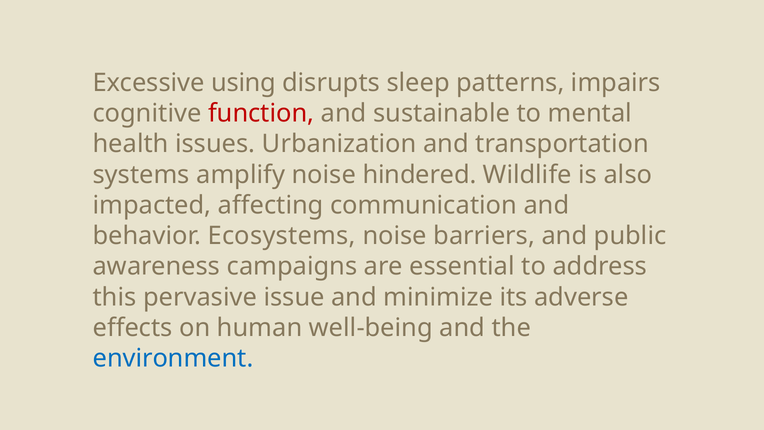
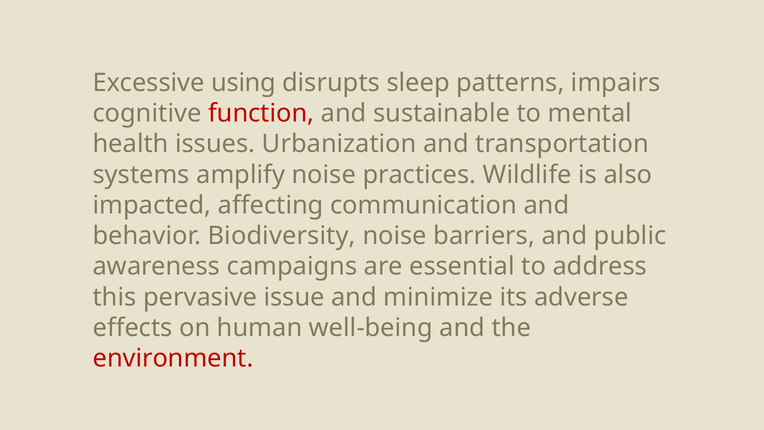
hindered: hindered -> practices (419, 175)
Ecosystems: Ecosystems -> Biodiversity (282, 236)
environment colour: blue -> red (173, 358)
